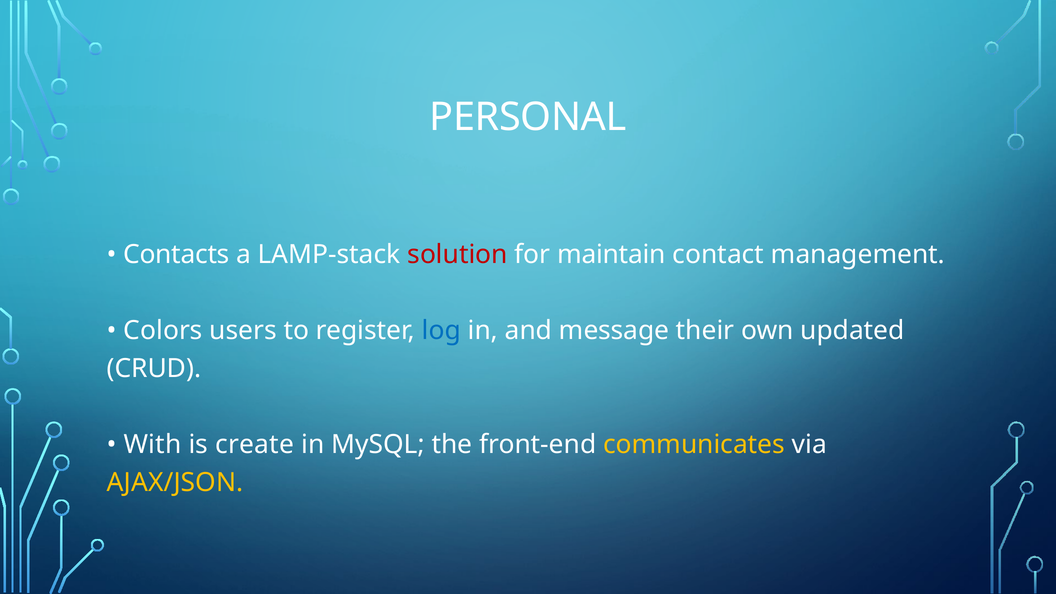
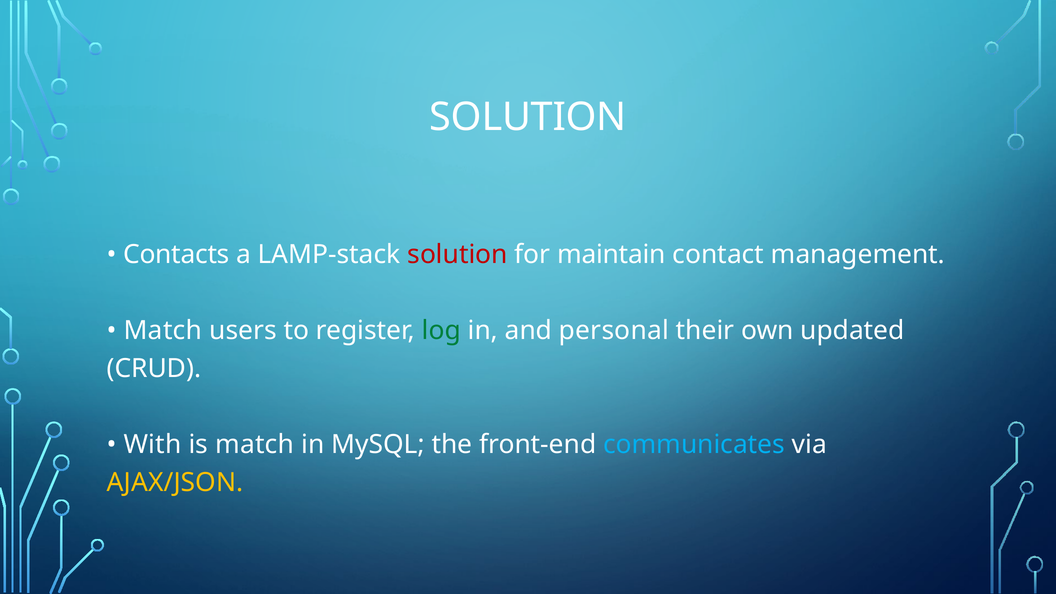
PERSONAL: PERSONAL -> SOLUTION (528, 117)
Colors: Colors -> Match (163, 330)
log colour: blue -> green (441, 330)
message: message -> personal (614, 330)
is create: create -> match (255, 444)
communicates colour: yellow -> light blue (694, 444)
